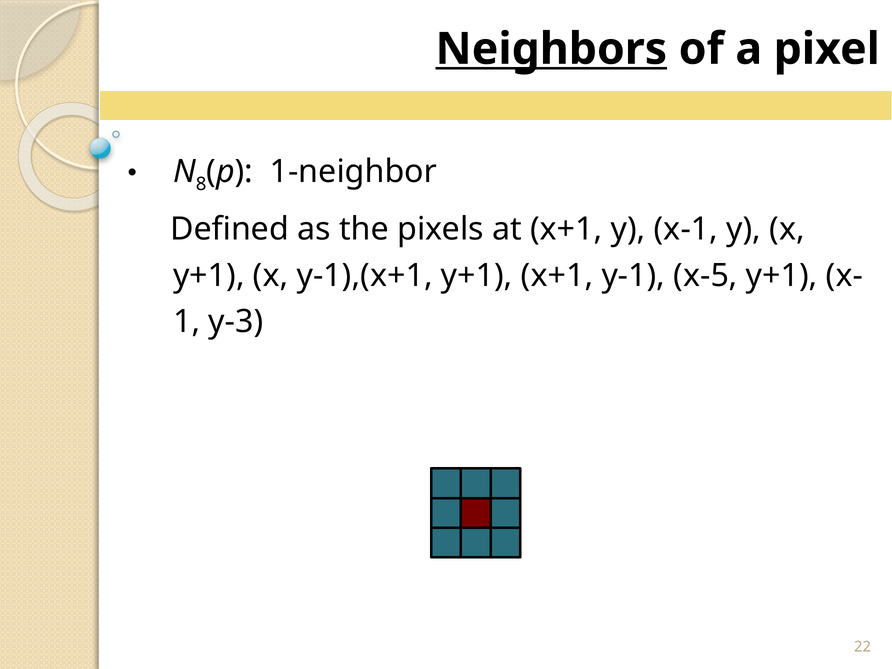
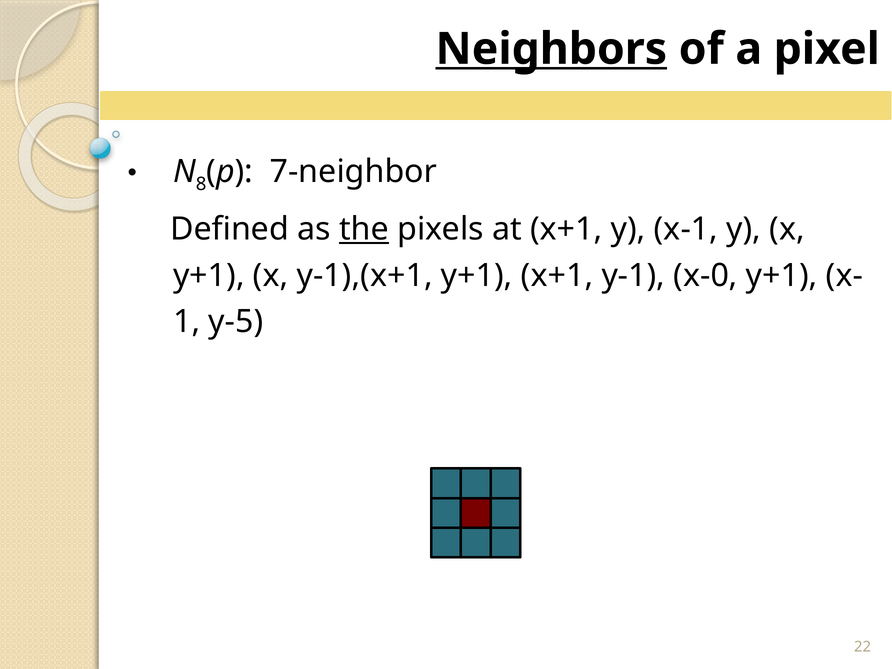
1-neighbor: 1-neighbor -> 7-neighbor (353, 172)
the underline: none -> present (364, 229)
x-5: x-5 -> x-0 (706, 275)
y-3: y-3 -> y-5 (236, 322)
